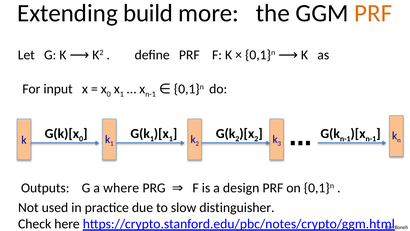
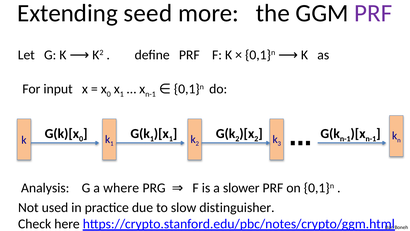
build: build -> seed (148, 13)
PRF colour: orange -> purple (373, 13)
Outputs: Outputs -> Analysis (45, 188)
design: design -> slower (241, 188)
